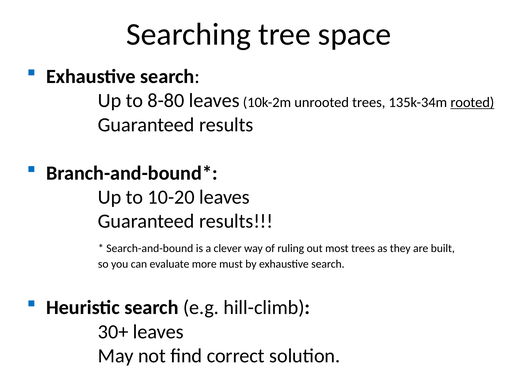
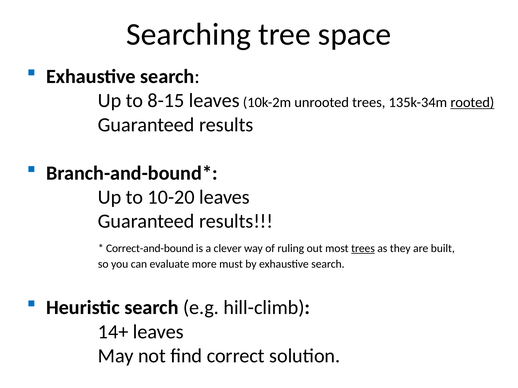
8-80: 8-80 -> 8-15 (166, 101)
Search-and-bound: Search-and-bound -> Correct-and-bound (150, 249)
trees underline: none -> present (363, 249)
30+: 30+ -> 14+ (113, 332)
